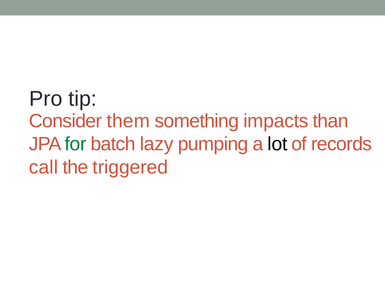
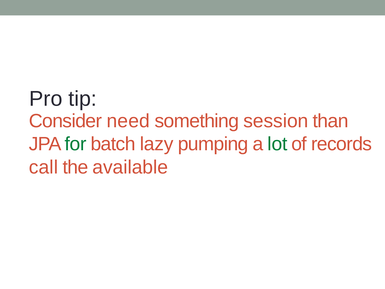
them: them -> need (128, 121)
impacts: impacts -> session (276, 121)
lot colour: black -> green (277, 144)
triggered: triggered -> available (130, 167)
